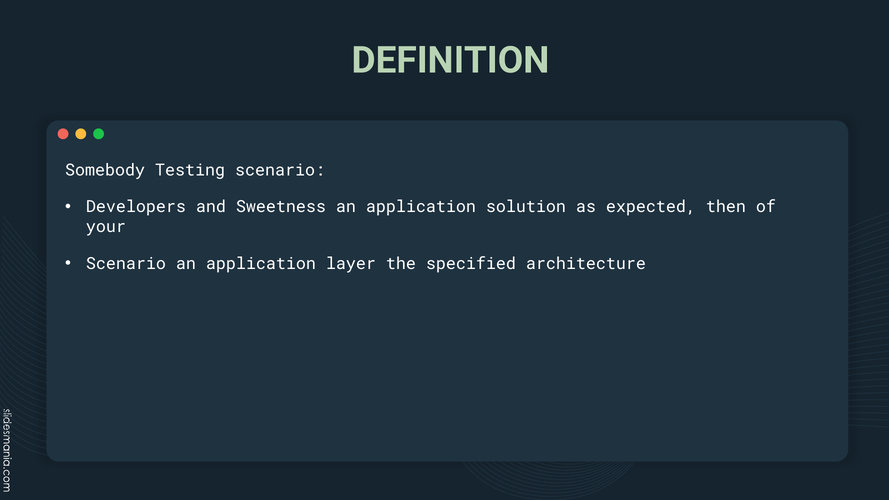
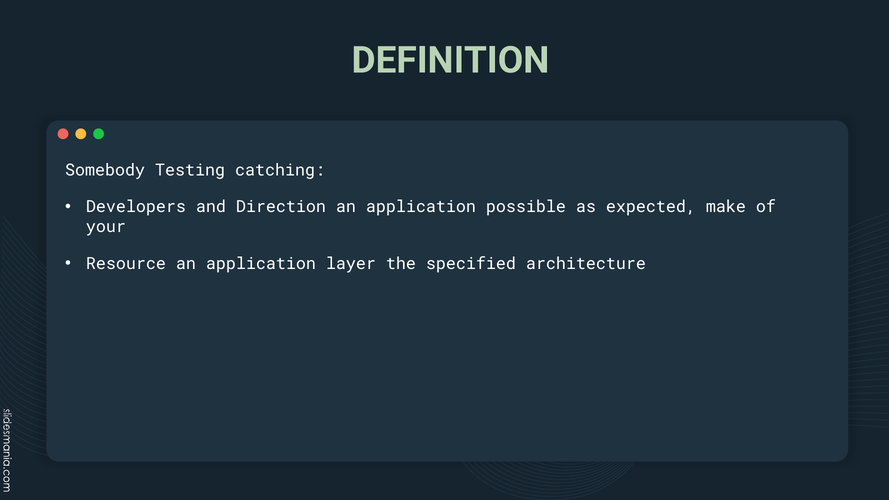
Testing scenario: scenario -> catching (280, 170)
Sweetness: Sweetness -> Direction (281, 207)
solution: solution -> possible (526, 207)
then: then -> make (726, 207)
Scenario: Scenario -> Resource (126, 264)
